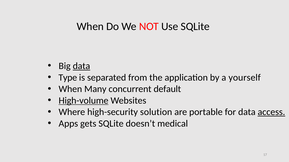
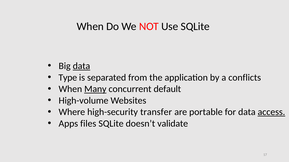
yourself: yourself -> conflicts (245, 78)
Many underline: none -> present (95, 89)
High-volume underline: present -> none (84, 101)
solution: solution -> transfer (156, 112)
gets: gets -> files (88, 124)
medical: medical -> validate (173, 124)
